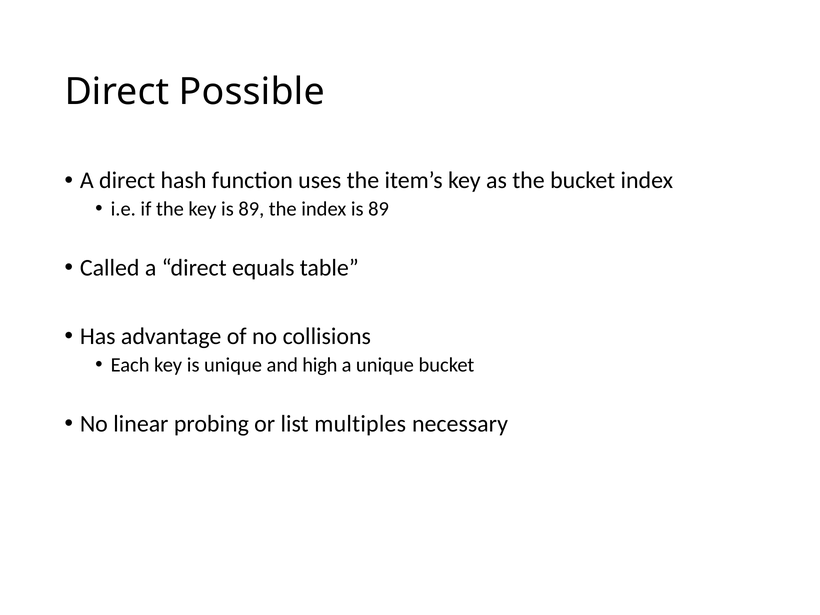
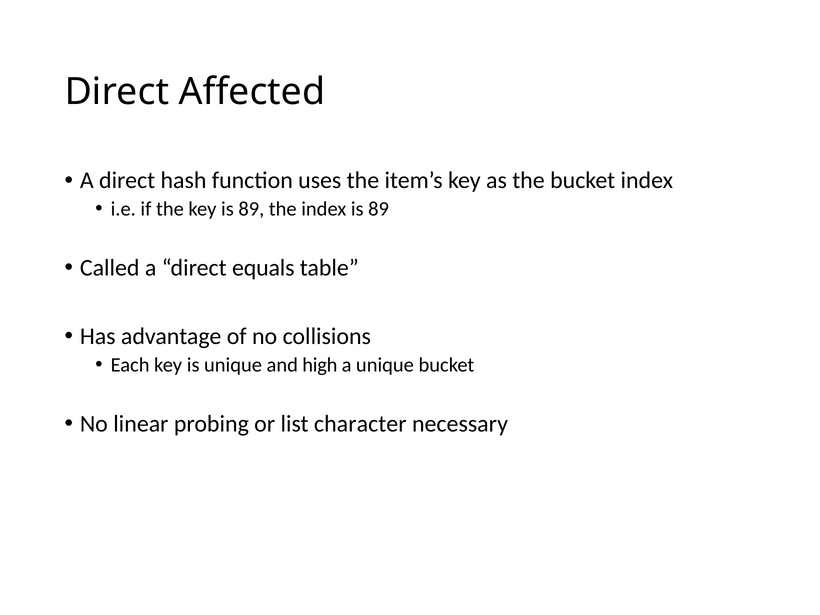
Possible: Possible -> Affected (252, 92)
multiples: multiples -> character (360, 424)
